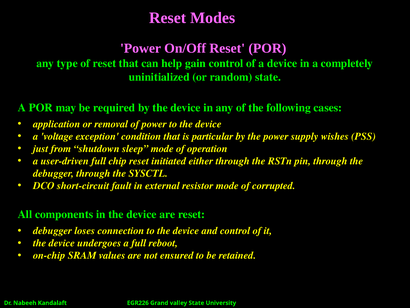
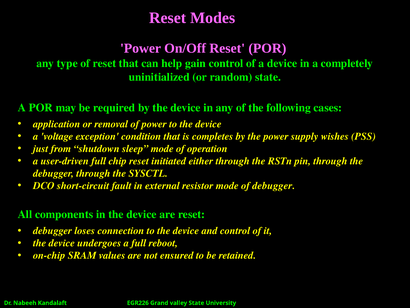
particular: particular -> completes (213, 136)
of corrupted: corrupted -> debugger (274, 185)
